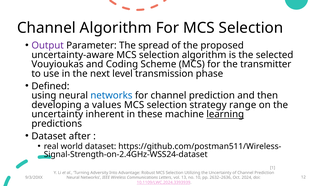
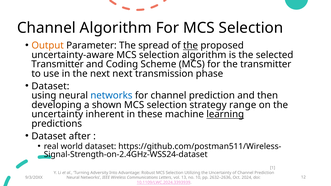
Output colour: purple -> orange (48, 46)
the underline: none -> present (191, 46)
Vouyioukas: Vouyioukas -> Transmitter (58, 64)
next level: level -> next (122, 74)
Defined: Defined -> Dataset (50, 86)
values: values -> shown (107, 105)
